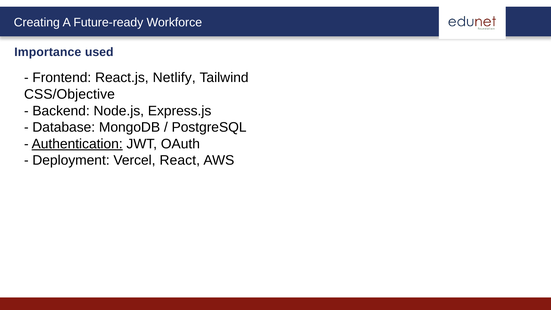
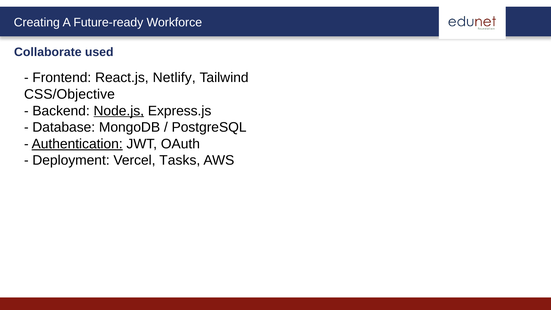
Importance: Importance -> Collaborate (48, 52)
Node.js underline: none -> present (119, 111)
React: React -> Tasks (180, 160)
